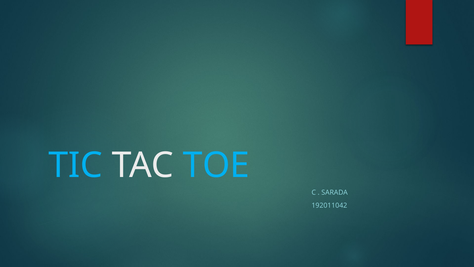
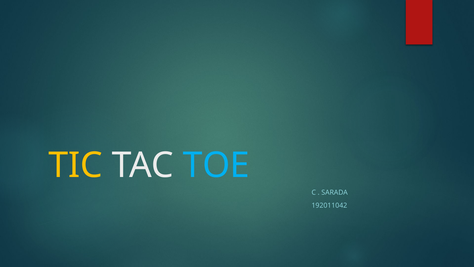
TIC colour: light blue -> yellow (76, 165)
